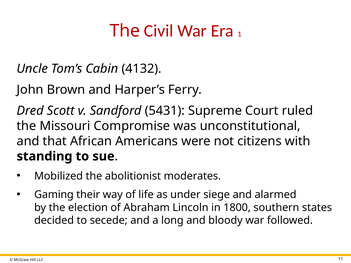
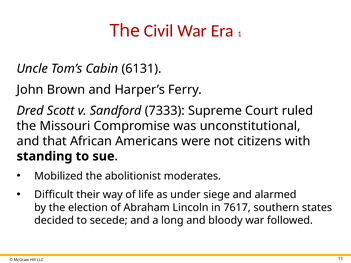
4132: 4132 -> 6131 (142, 69)
5431: 5431 -> 7333 (165, 111)
Gaming: Gaming -> Difficult (54, 195)
1800: 1800 -> 7617 (237, 208)
